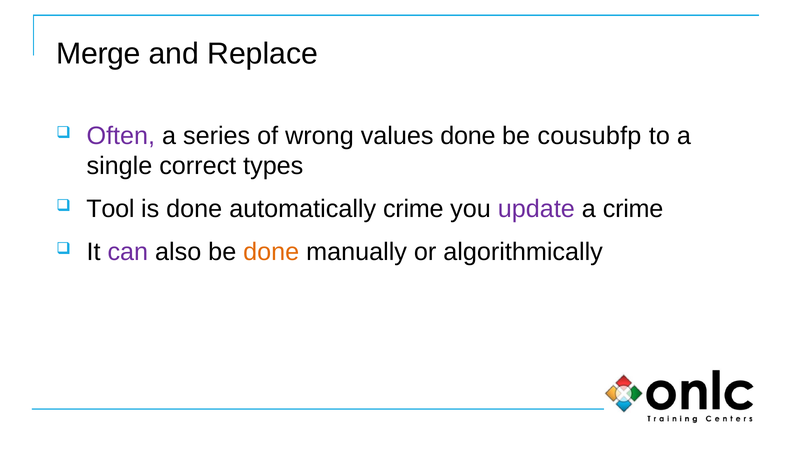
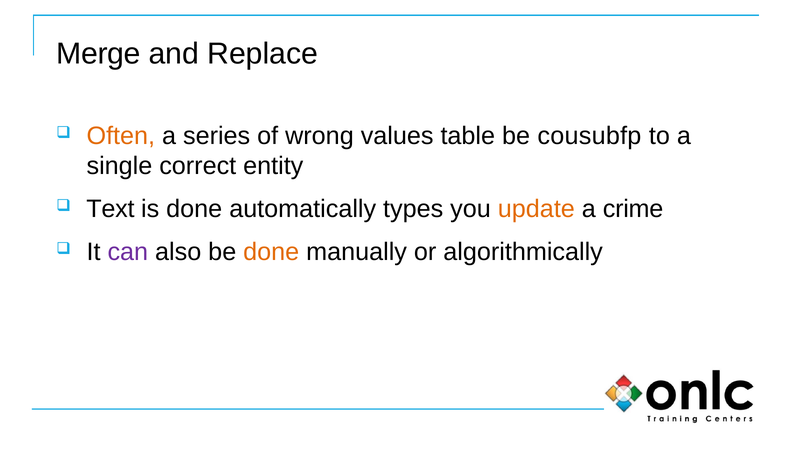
Often colour: purple -> orange (121, 136)
values done: done -> table (468, 136)
types: types -> entity (273, 166)
Tool: Tool -> Text (110, 209)
automatically crime: crime -> types (413, 209)
update colour: purple -> orange (536, 209)
